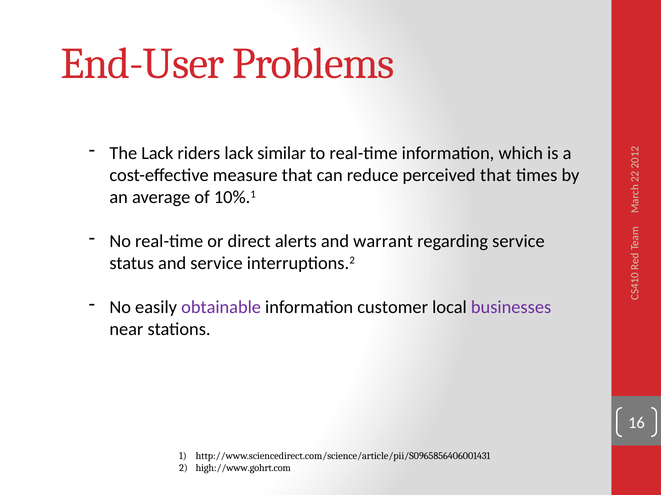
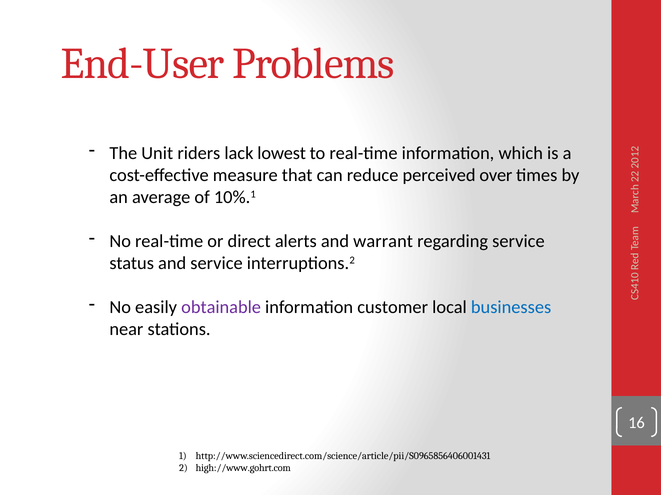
The Lack: Lack -> Unit (157, 153)
similar: similar -> lowest (282, 153)
perceived that: that -> over (496, 175)
businesses colour: purple -> blue (511, 308)
